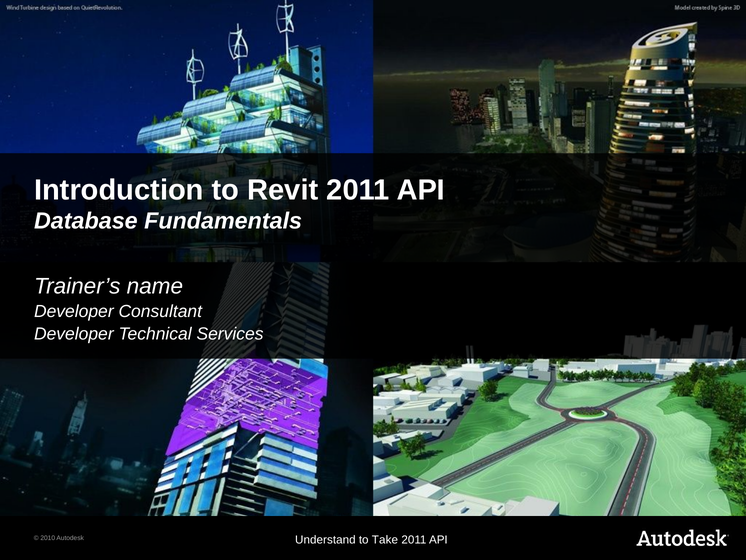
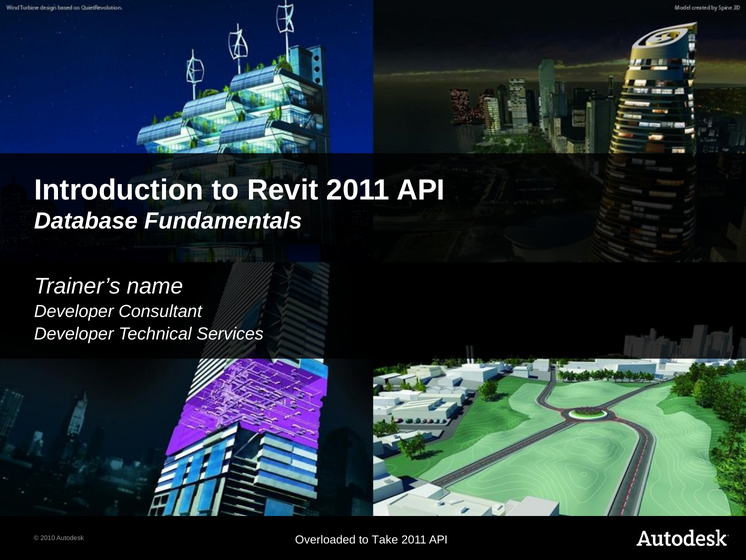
Understand: Understand -> Overloaded (325, 539)
